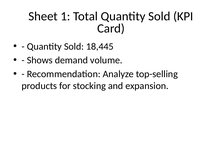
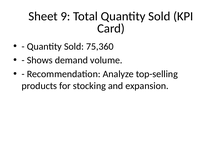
1: 1 -> 9 (65, 16)
18,445: 18,445 -> 75,360 (100, 47)
